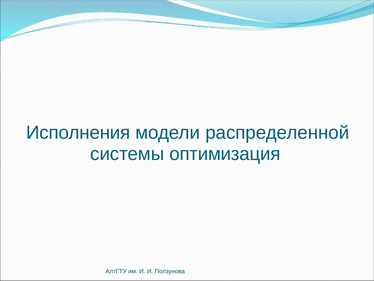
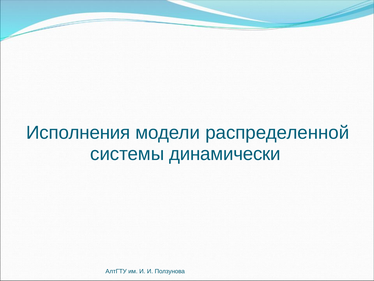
оптимизация: оптимизация -> динамически (225, 154)
